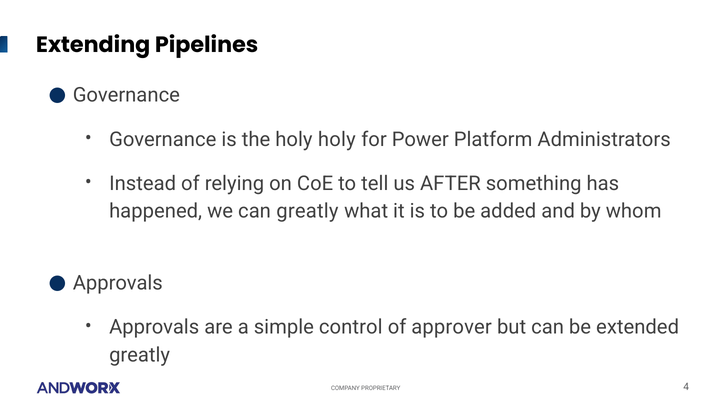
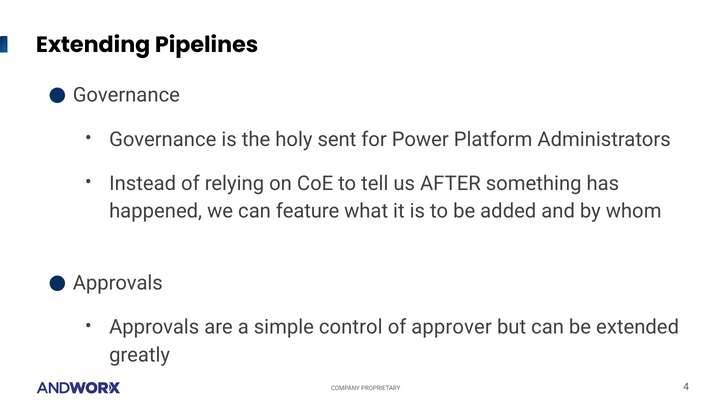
holy holy: holy -> sent (337, 140)
can greatly: greatly -> feature (308, 212)
